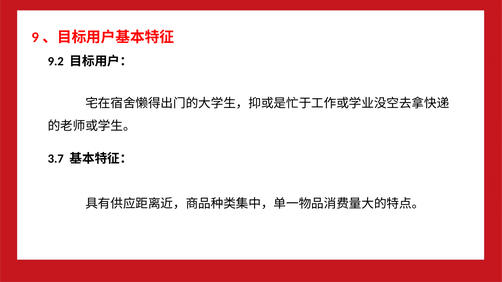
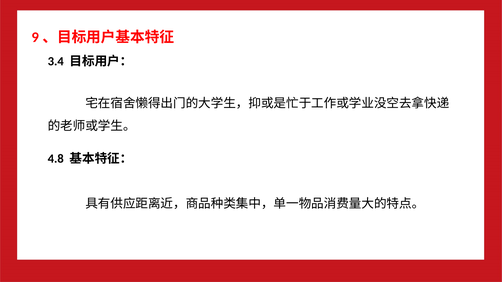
9.2: 9.2 -> 3.4 (56, 61)
3.7: 3.7 -> 4.8 (56, 159)
